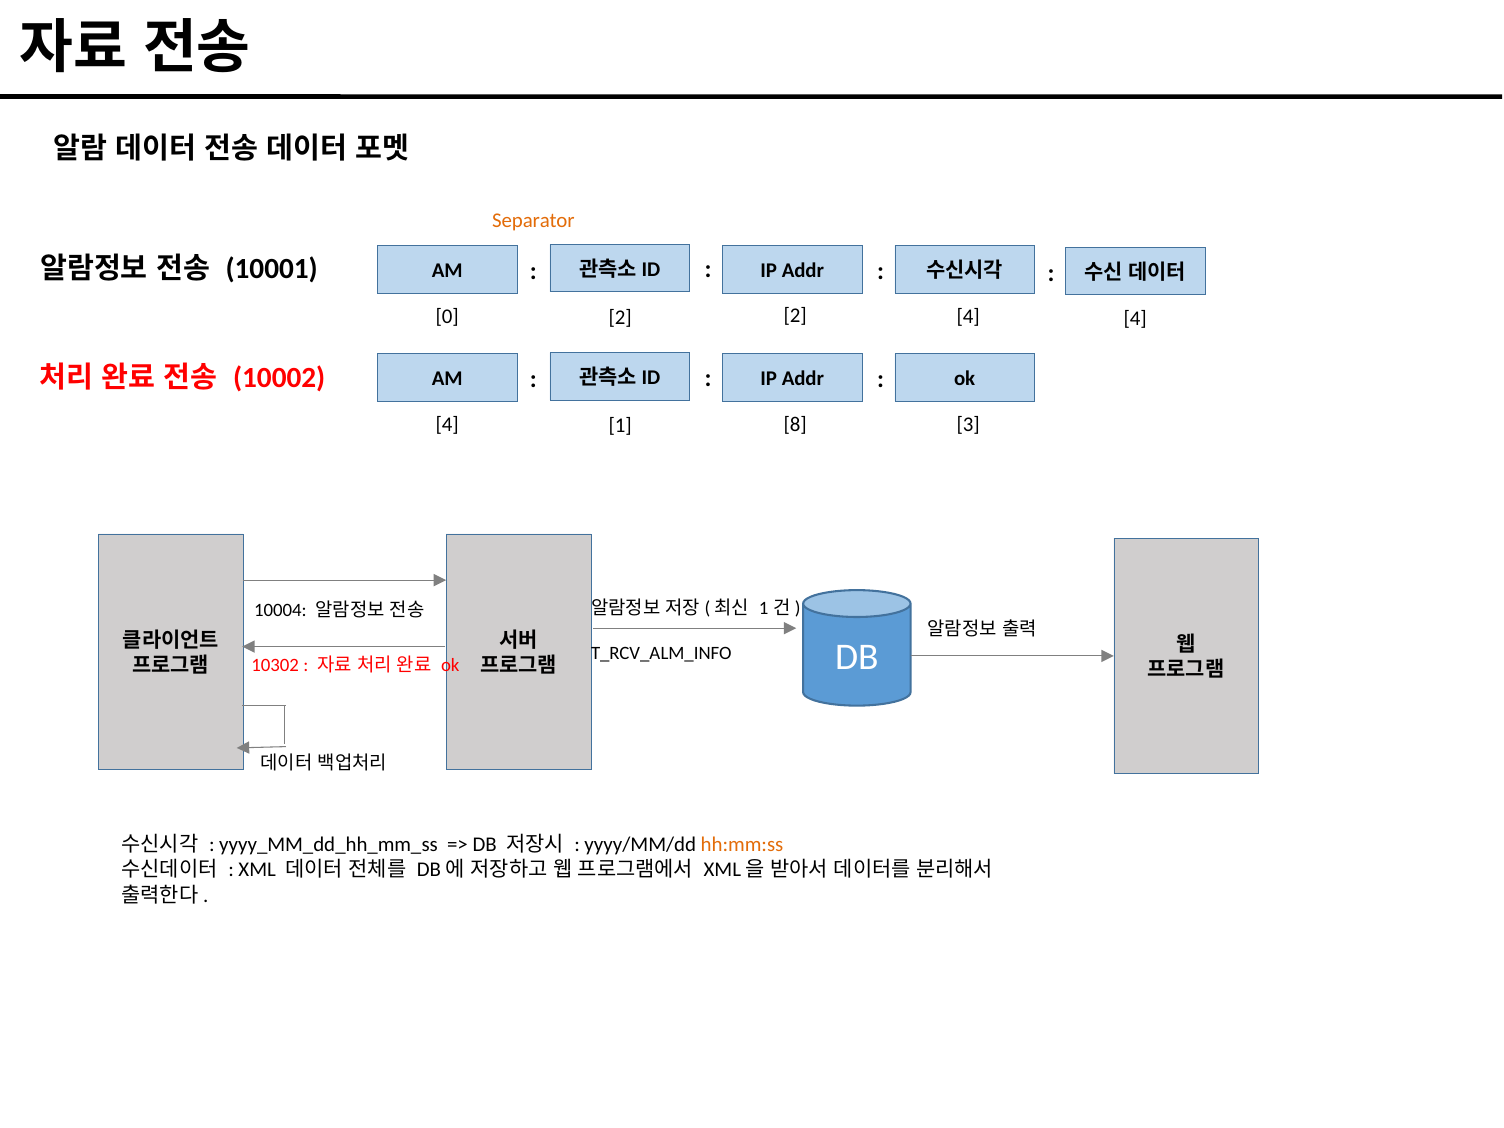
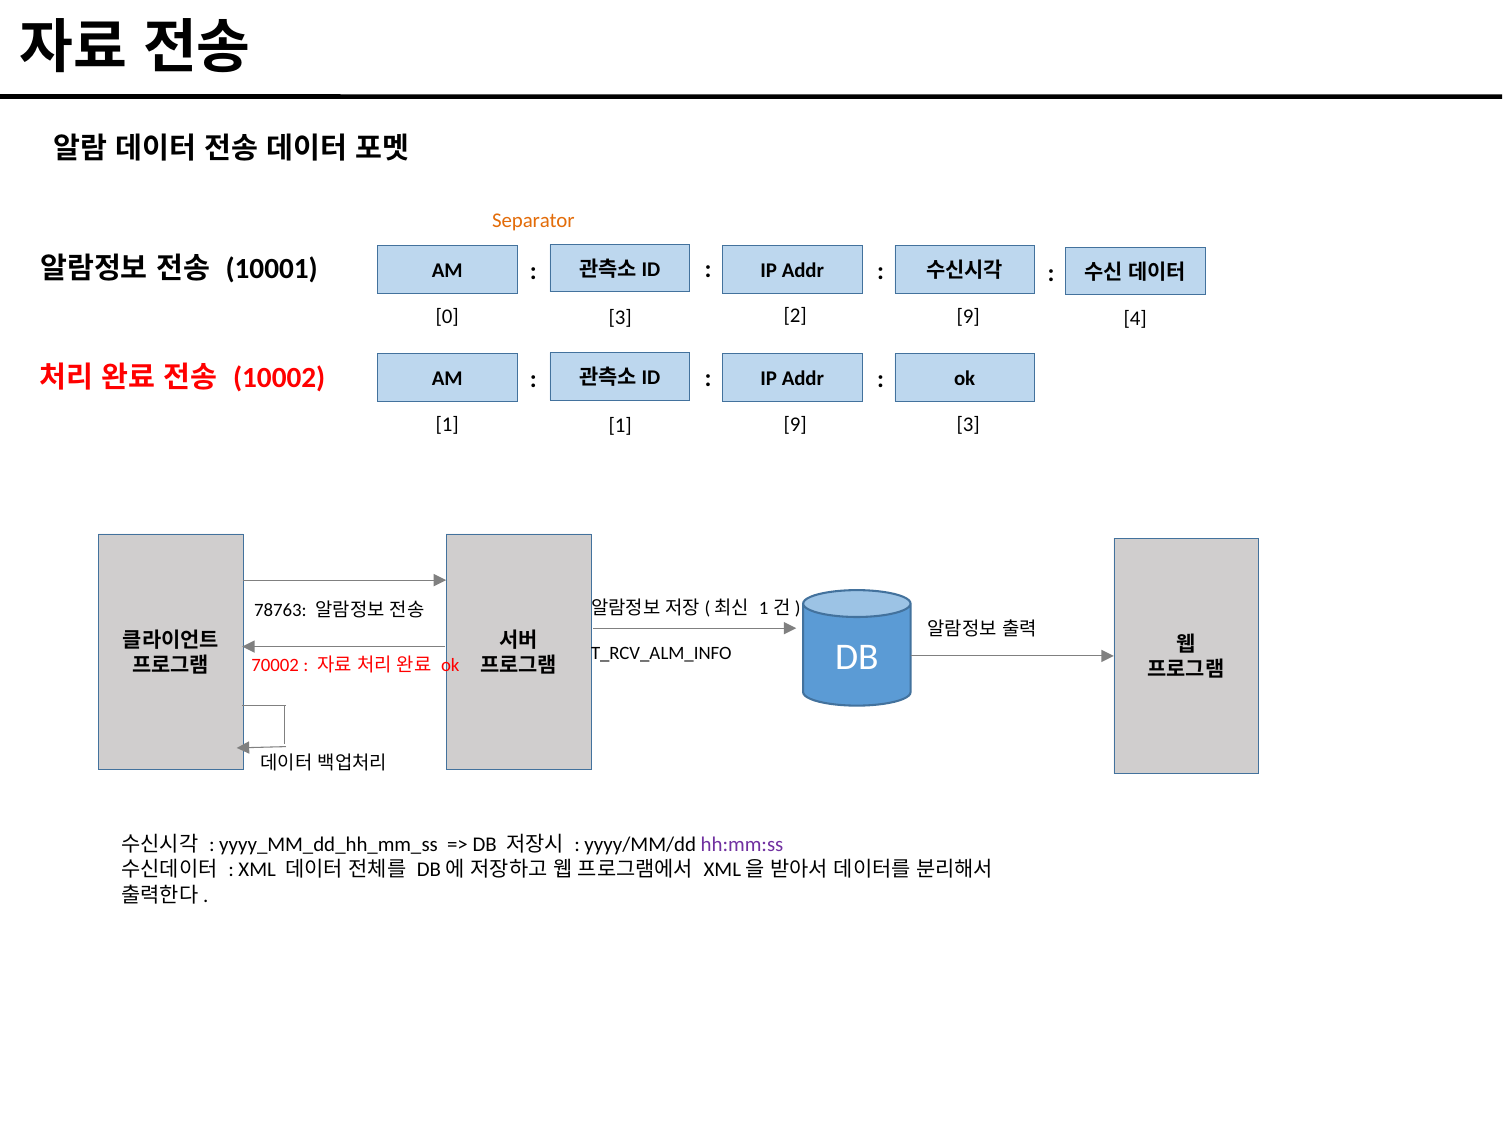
0 2: 2 -> 3 (620, 317)
2 4: 4 -> 9 (968, 317)
4: 4 -> 1 (447, 425)
1 8: 8 -> 9 (795, 424)
10004: 10004 -> 78763 (280, 610)
10302: 10302 -> 70002 (275, 666)
hh:mm:ss colour: orange -> purple (742, 845)
